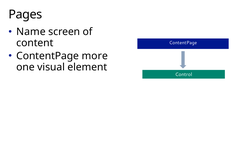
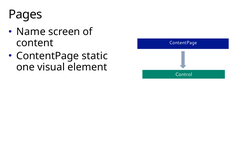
more: more -> static (95, 56)
